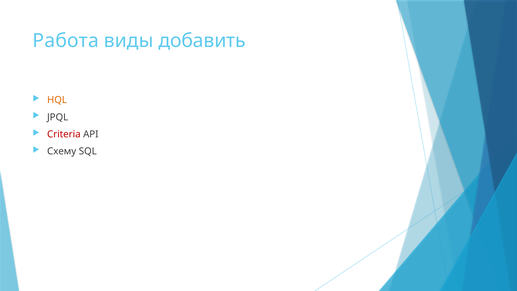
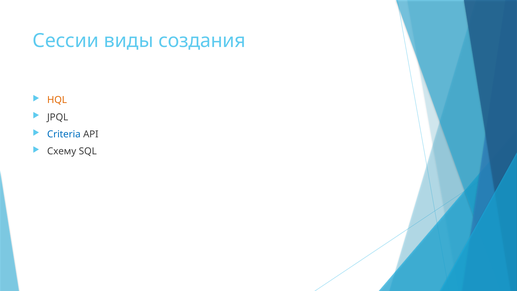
Работа: Работа -> Сессии (66, 41)
добавить: добавить -> создания (202, 41)
Criteria colour: red -> blue (64, 134)
